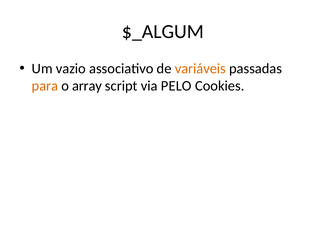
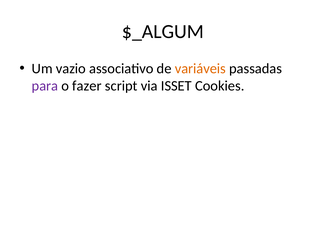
para colour: orange -> purple (45, 86)
array: array -> fazer (87, 86)
PELO: PELO -> ISSET (176, 86)
